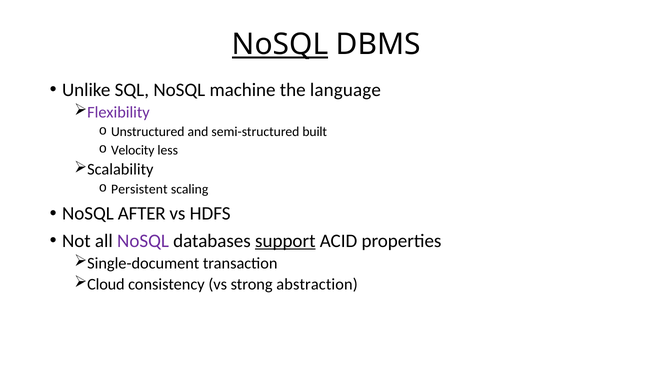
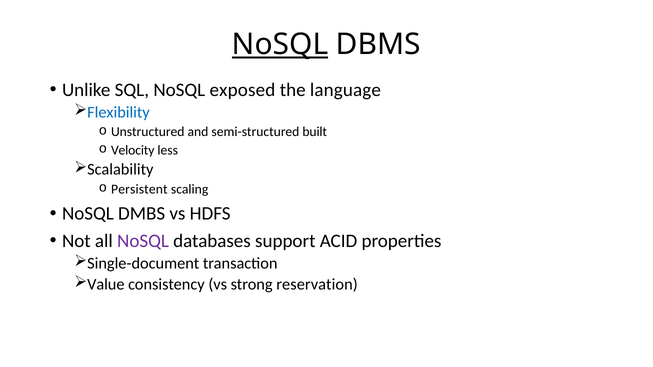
machine: machine -> exposed (242, 90)
Flexibility colour: purple -> blue (118, 112)
AFTER: AFTER -> DMBS (142, 214)
support underline: present -> none (285, 241)
Cloud: Cloud -> Value (106, 285)
abstraction: abstraction -> reservation (317, 285)
